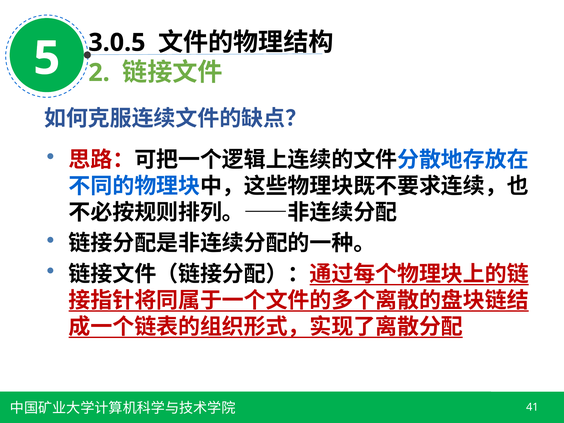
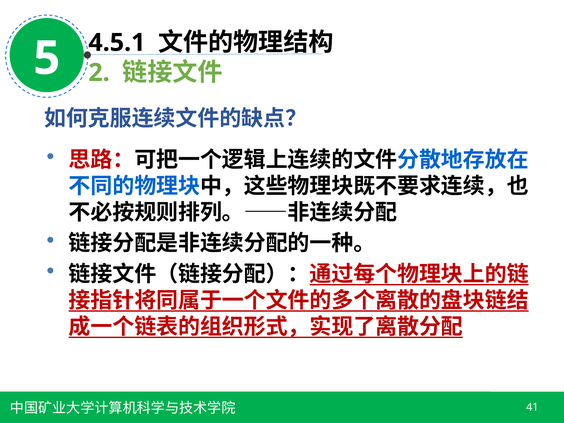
3.0.5: 3.0.5 -> 4.5.1 (117, 43)
